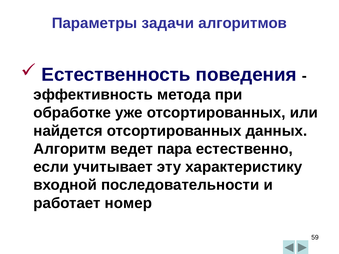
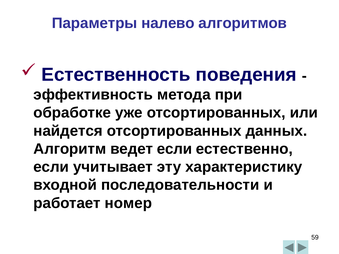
задачи: задачи -> налево (168, 23)
ведет пара: пара -> если (174, 149)
